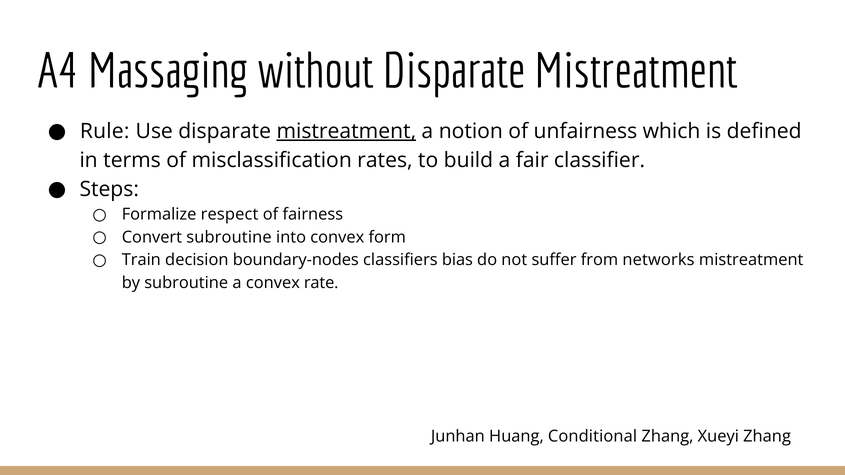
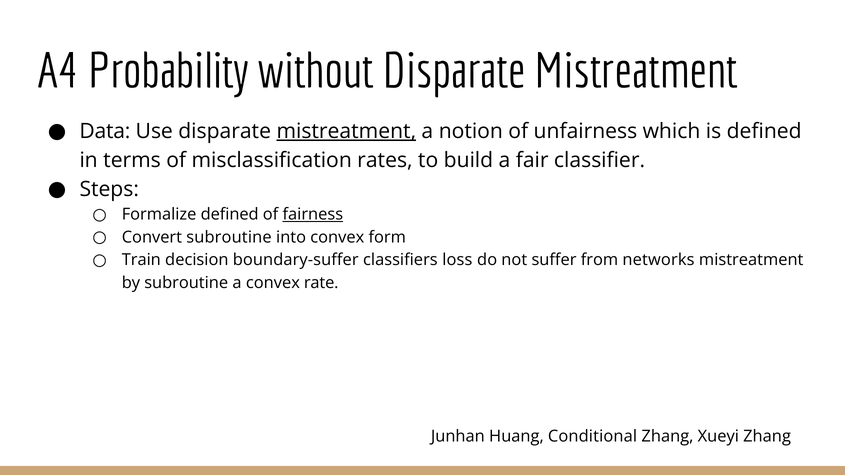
Massaging: Massaging -> Probability (169, 71)
Rule: Rule -> Data (105, 131)
Formalize respect: respect -> defined (230, 215)
fairness underline: none -> present (313, 215)
boundary-nodes: boundary-nodes -> boundary-suffer (296, 260)
bias: bias -> loss (457, 260)
